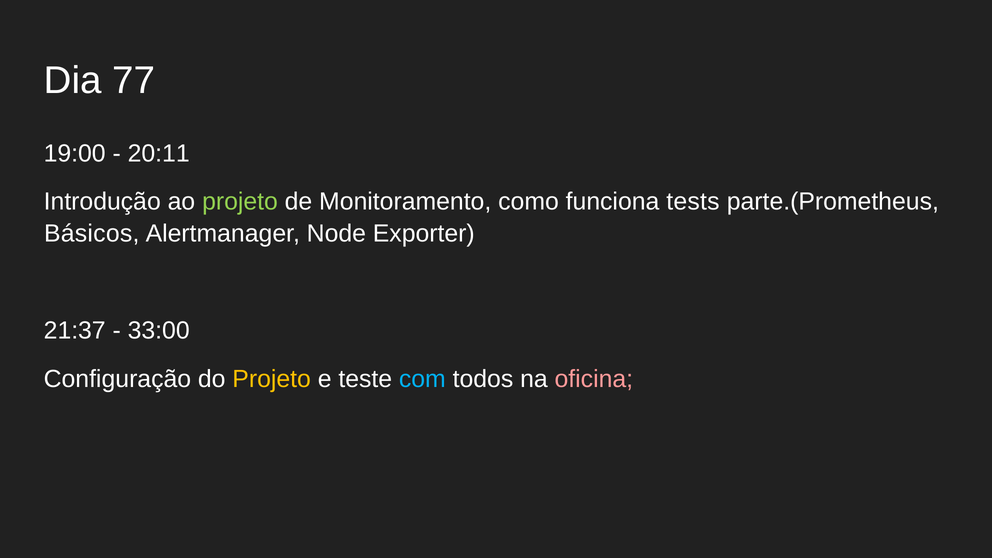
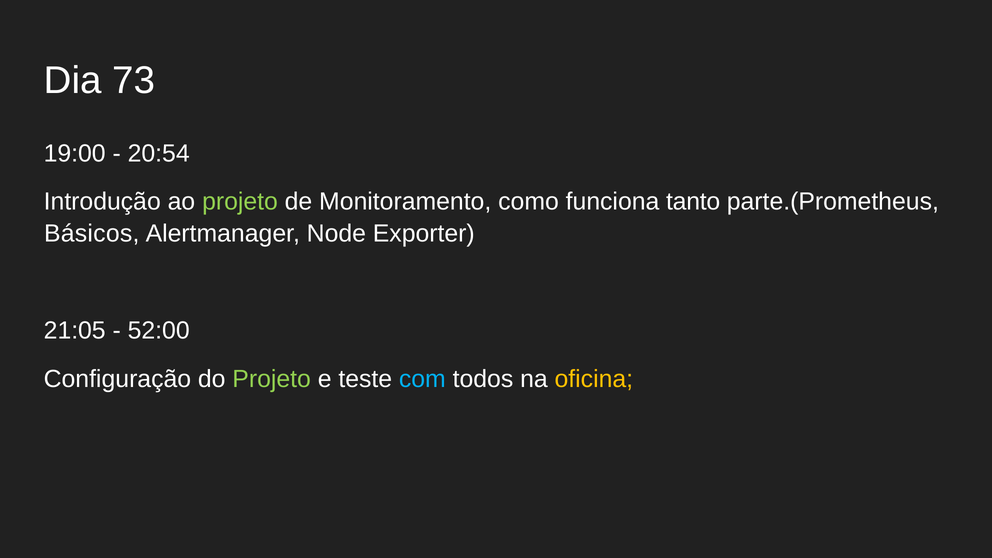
77: 77 -> 73 (134, 80)
20:11: 20:11 -> 20:54 (159, 153)
tests: tests -> tanto (693, 202)
21:37: 21:37 -> 21:05 (75, 331)
33:00: 33:00 -> 52:00 (159, 331)
Projeto colour: yellow -> light green (272, 379)
oficina colour: pink -> yellow (594, 379)
